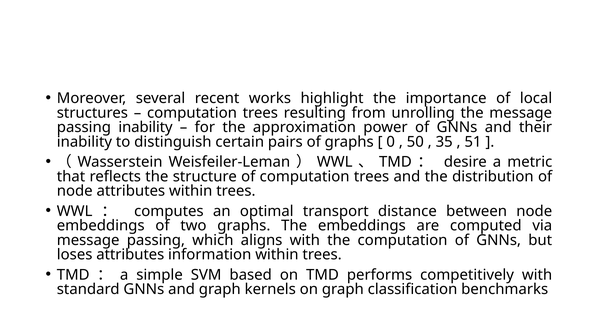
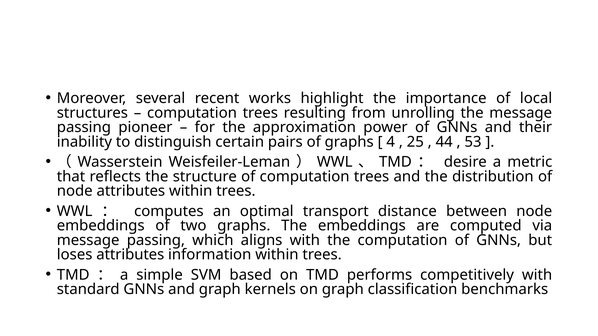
passing inability: inability -> pioneer (145, 128)
0: 0 -> 4 (391, 142)
50: 50 -> 25 (415, 142)
35: 35 -> 44 (444, 142)
51: 51 -> 53 (473, 142)
